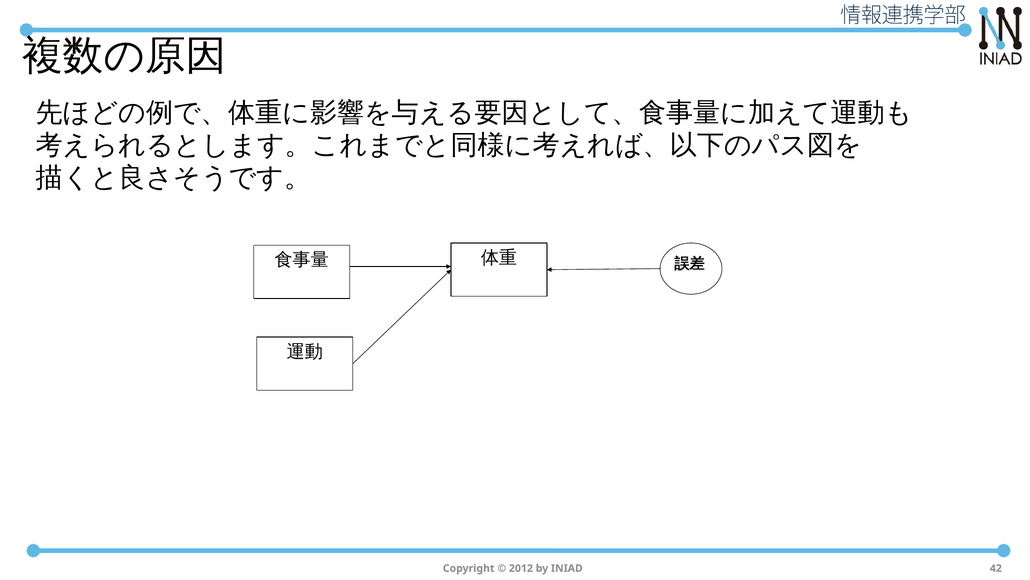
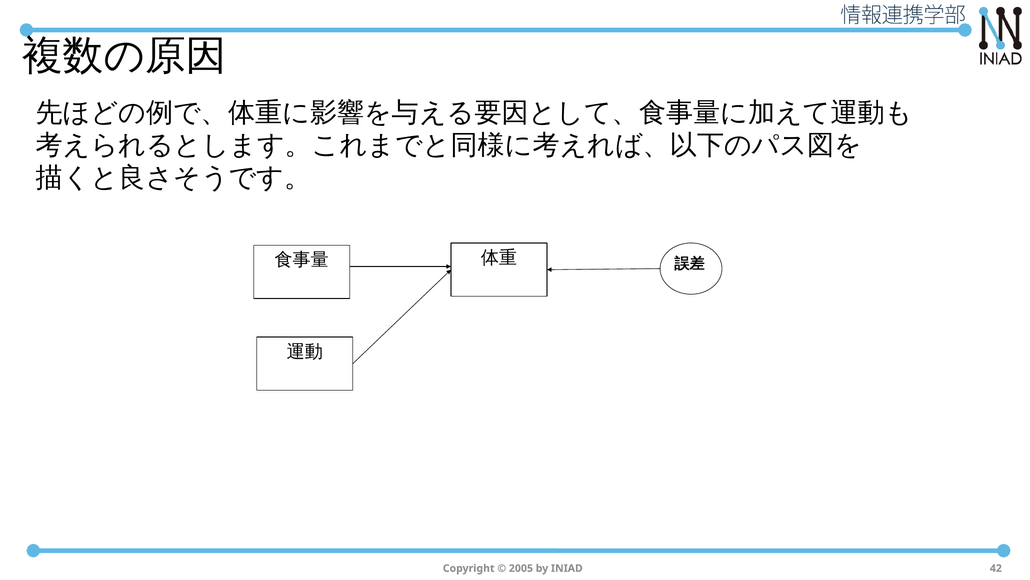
2012: 2012 -> 2005 (521, 568)
